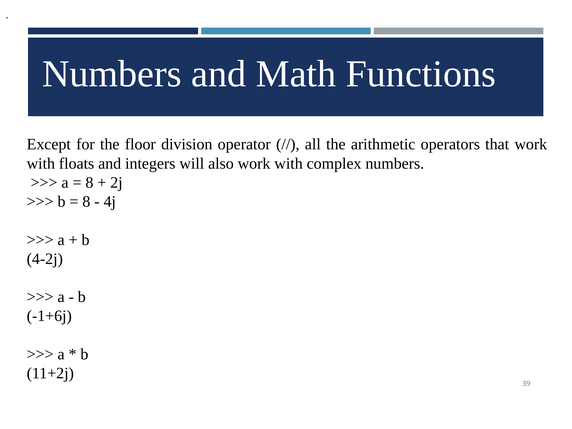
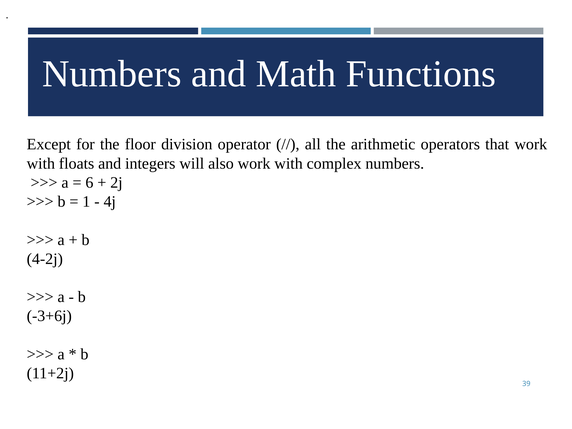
8: 8 -> 6 (89, 183)
8: 8 -> 1 (86, 202)
-1+6j: -1+6j -> -3+6j (49, 316)
